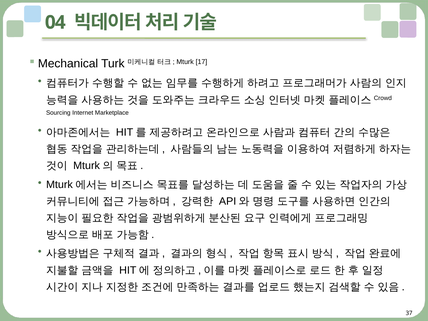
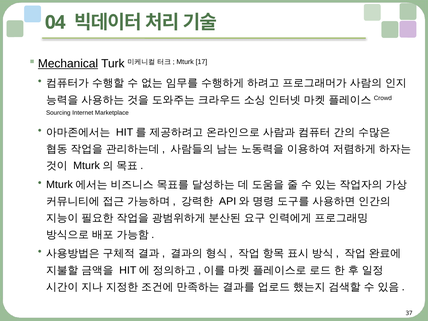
Mechanical underline: none -> present (68, 64)
